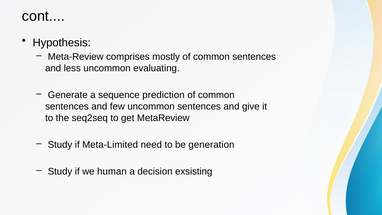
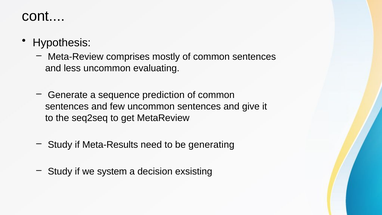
Meta-Limited: Meta-Limited -> Meta-Results (110, 145)
generation: generation -> generating (211, 145)
human: human -> system (112, 171)
